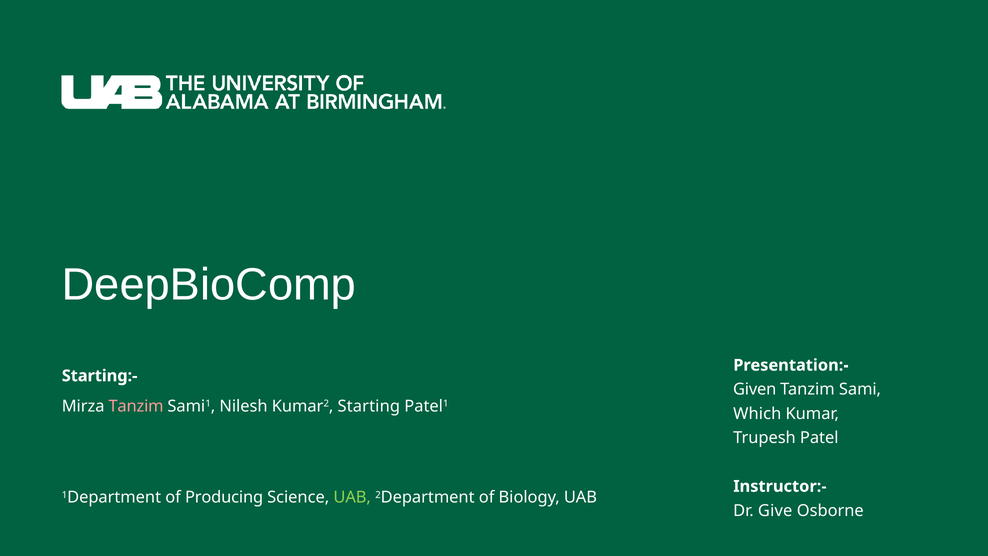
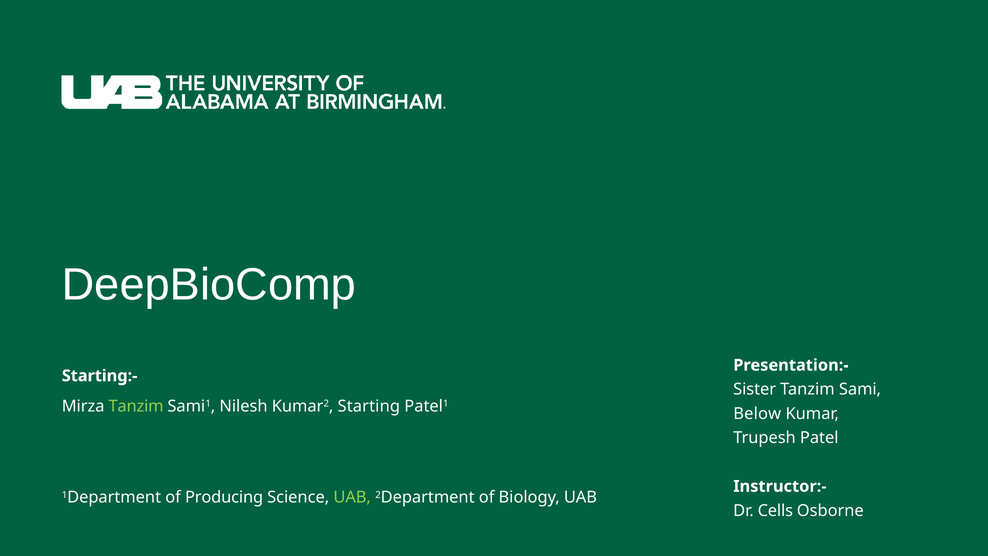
Given: Given -> Sister (755, 389)
Tanzim colour: pink -> light green (136, 406)
Which: Which -> Below (757, 413)
Give: Give -> Cells (775, 510)
